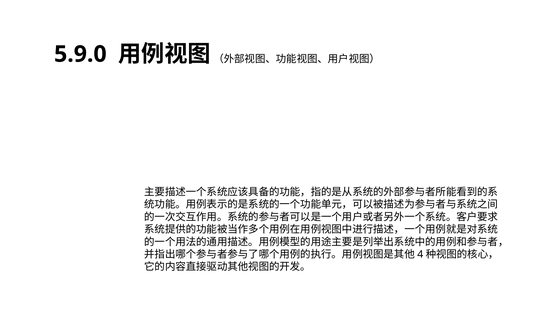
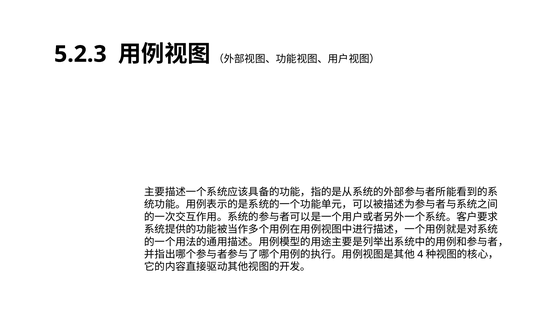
5.9.0: 5.9.0 -> 5.2.3 (80, 54)
